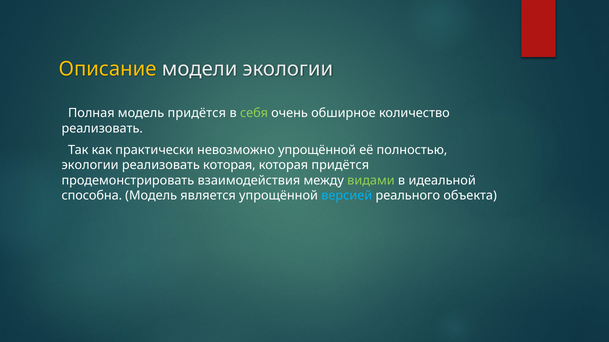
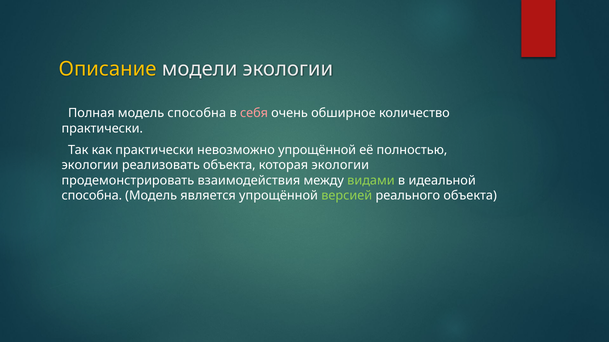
модель придётся: придётся -> способна (197, 113)
себя colour: light green -> pink (254, 113)
реализовать: реализовать -> практически (102, 129)
реализовать которая: которая -> объекта (229, 165)
которая придётся: придётся -> экологии (340, 165)
версией colour: light blue -> light green (347, 196)
